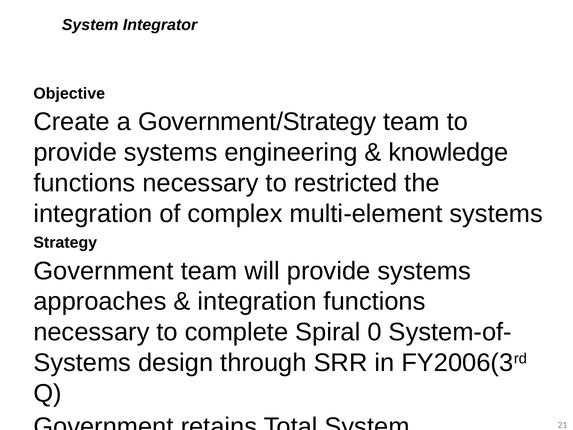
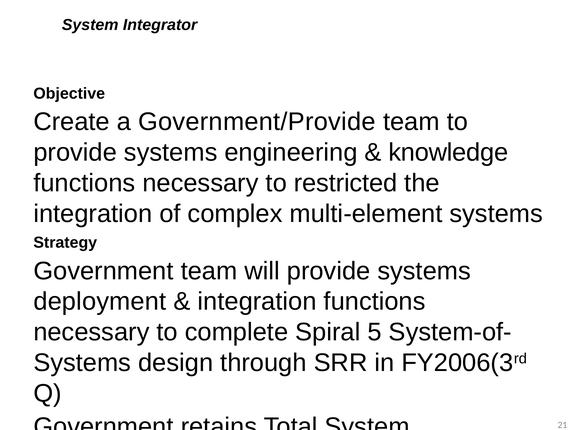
Government/Strategy: Government/Strategy -> Government/Provide (257, 122)
approaches: approaches -> deployment (100, 301)
0: 0 -> 5 (375, 332)
